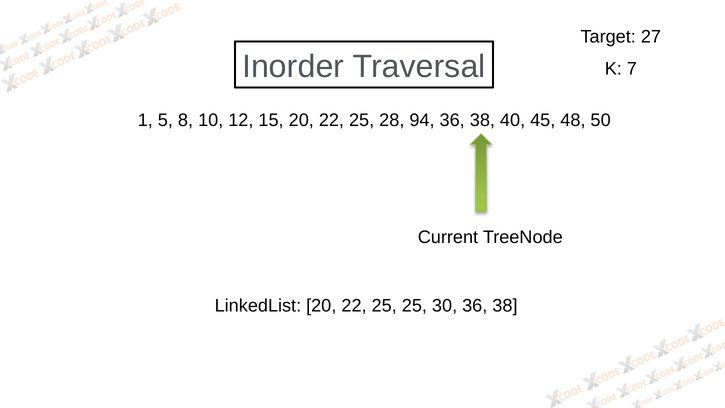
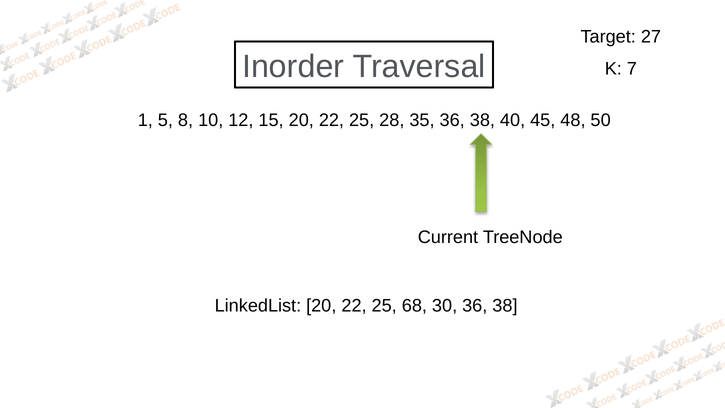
94: 94 -> 35 (422, 120)
25 25: 25 -> 68 (414, 306)
